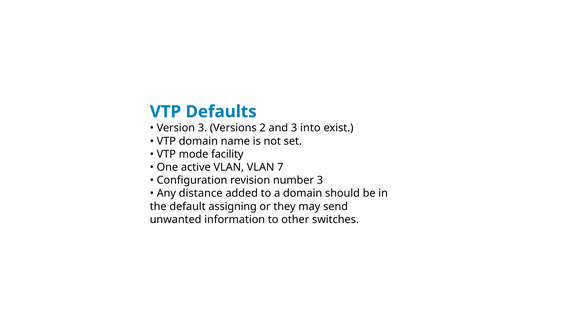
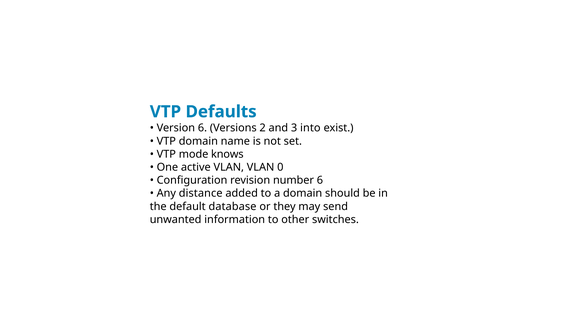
Version 3: 3 -> 6 (202, 128)
facility: facility -> knows (227, 154)
7: 7 -> 0 (280, 167)
number 3: 3 -> 6 (320, 181)
assigning: assigning -> database (233, 207)
